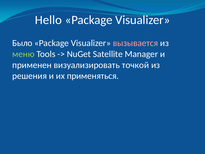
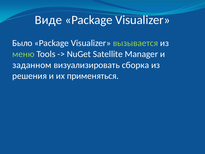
Hello: Hello -> Виде (48, 20)
вызывается colour: pink -> light green (135, 43)
применен: применен -> заданном (32, 65)
точкой: точкой -> сборка (135, 65)
